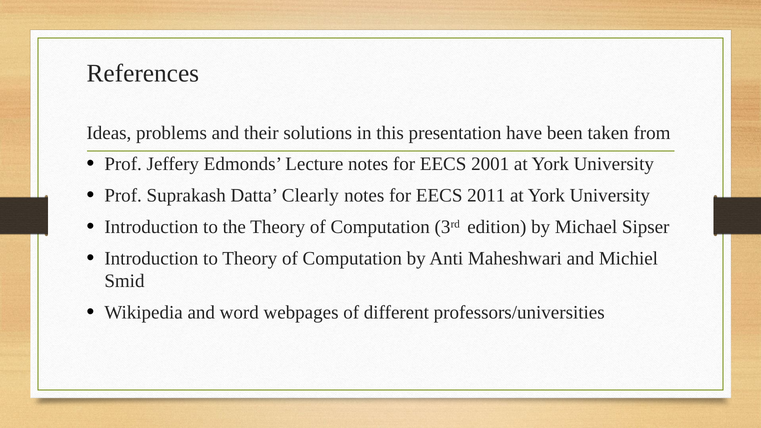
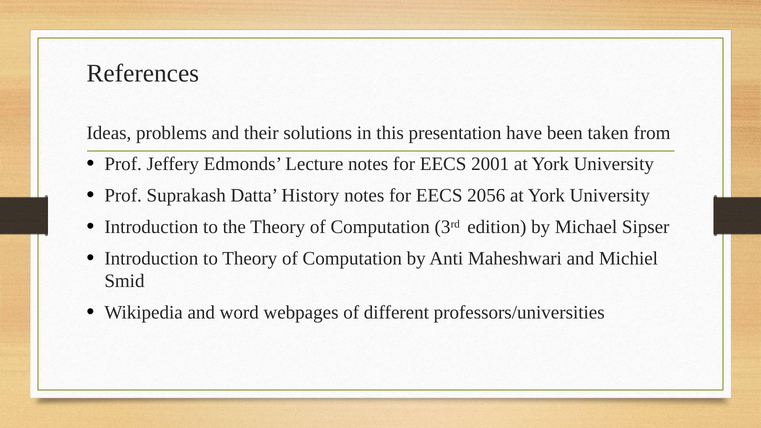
Clearly: Clearly -> History (310, 196)
2011: 2011 -> 2056 (486, 196)
